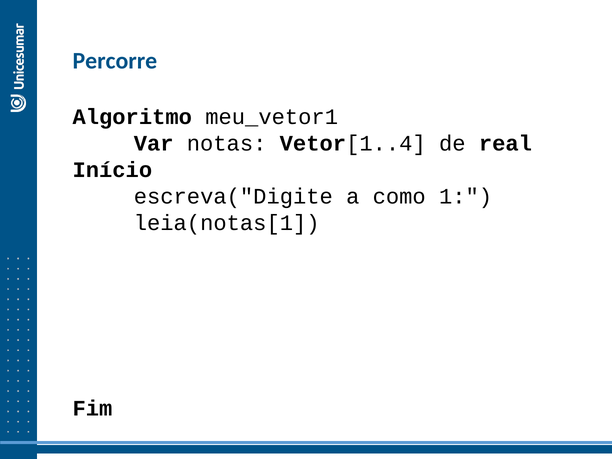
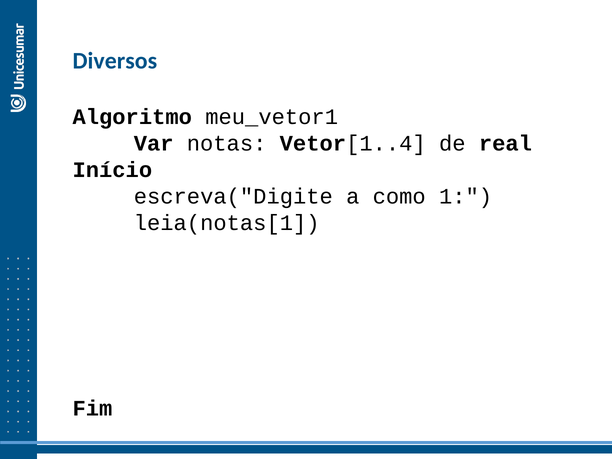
Percorre: Percorre -> Diversos (115, 61)
